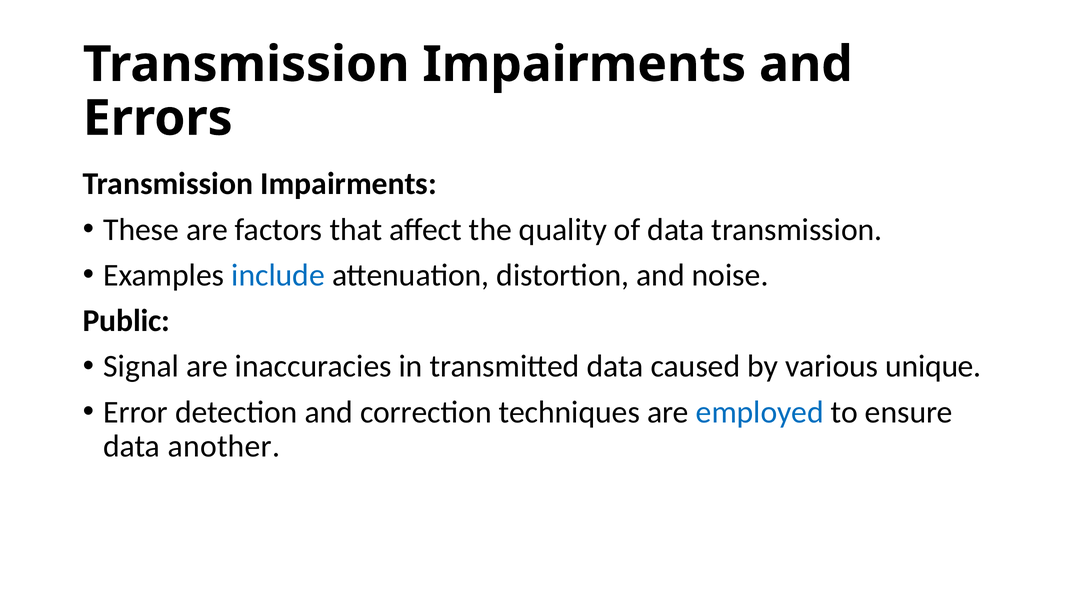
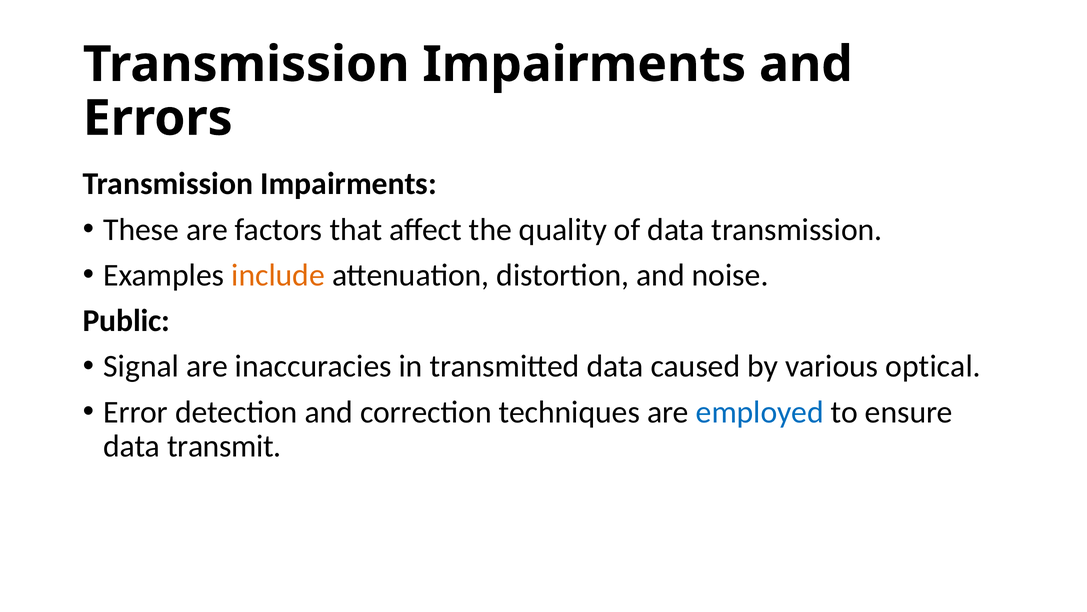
include colour: blue -> orange (278, 275)
unique: unique -> optical (933, 366)
another: another -> transmit (224, 446)
